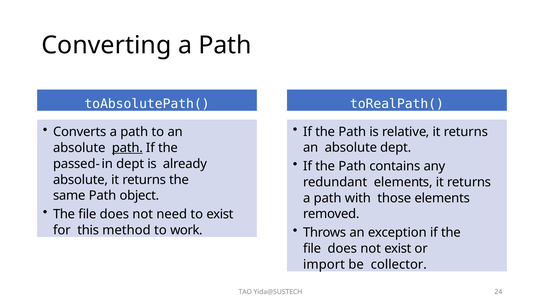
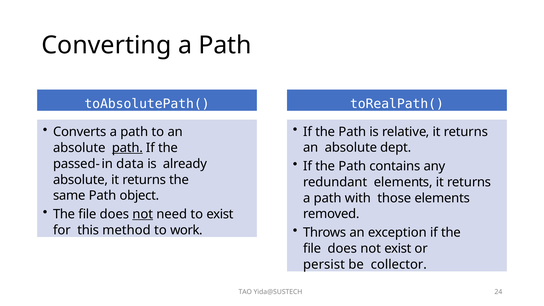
passed-in dept: dept -> data (130, 164)
not underline: none -> present (143, 214)
import: import -> persist (324, 264)
